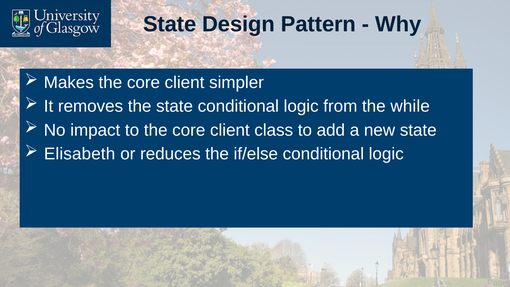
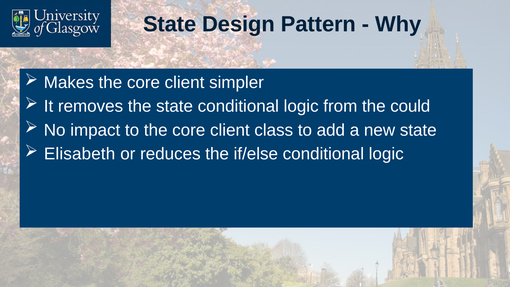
while: while -> could (410, 106)
